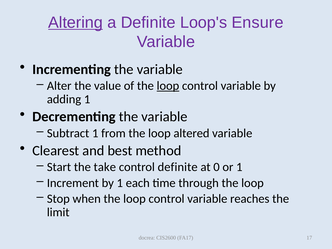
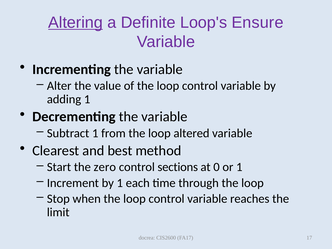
loop underline: present -> none (168, 86)
take: take -> zero (105, 167)
control definite: definite -> sections (178, 167)
